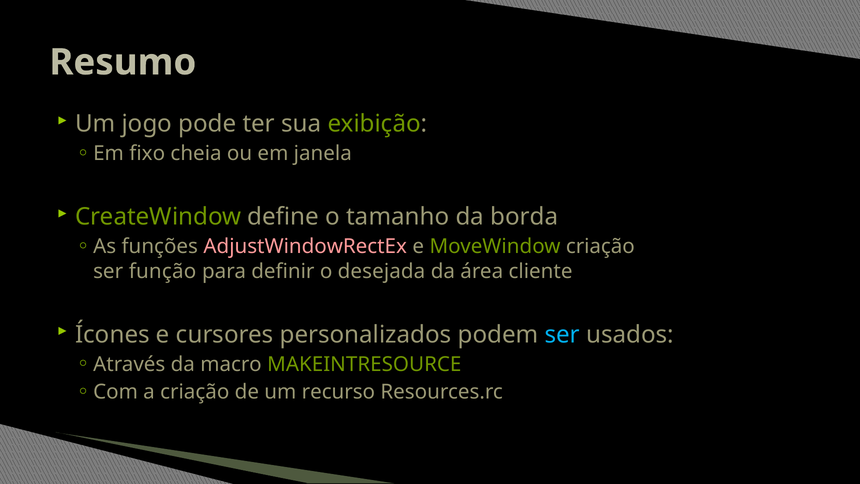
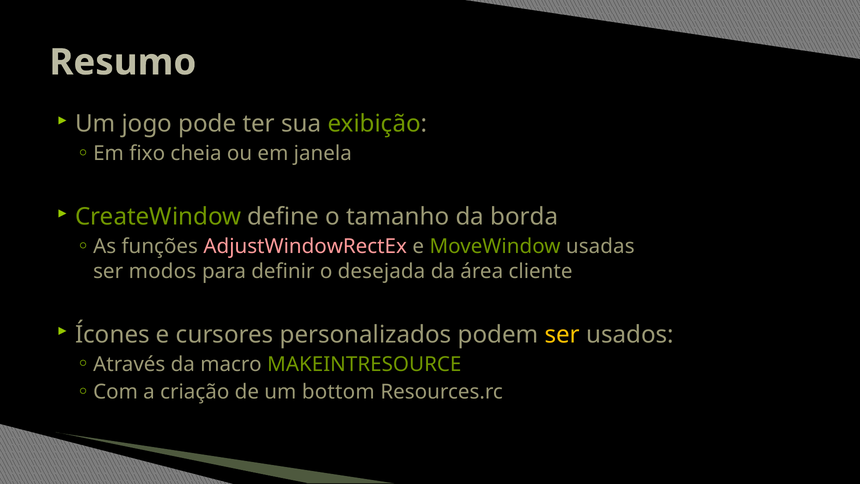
MoveWindow criação: criação -> usadas (600, 246)
função: função -> modos (163, 271)
ser colour: light blue -> yellow (562, 335)
recurso: recurso -> bottom (338, 392)
